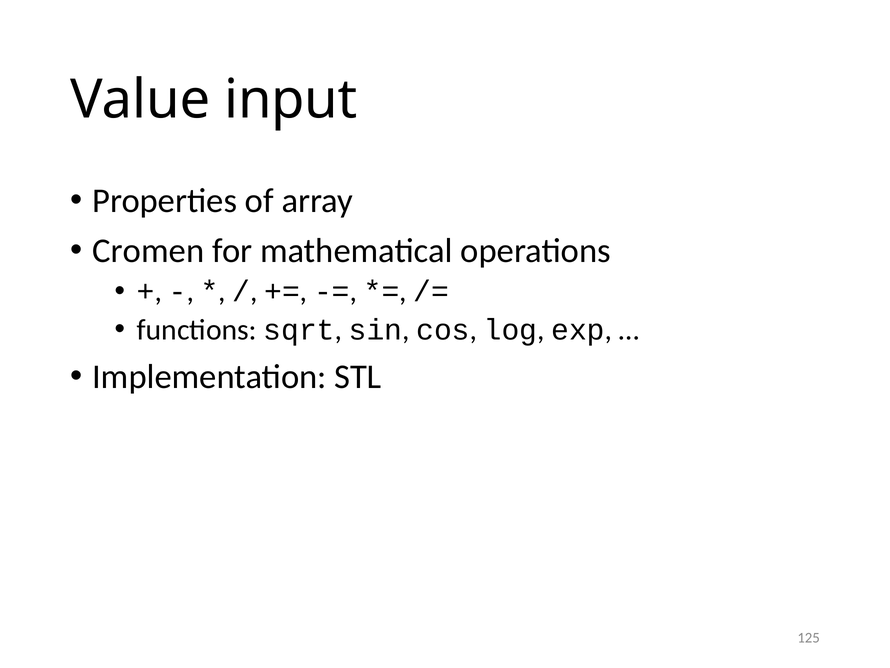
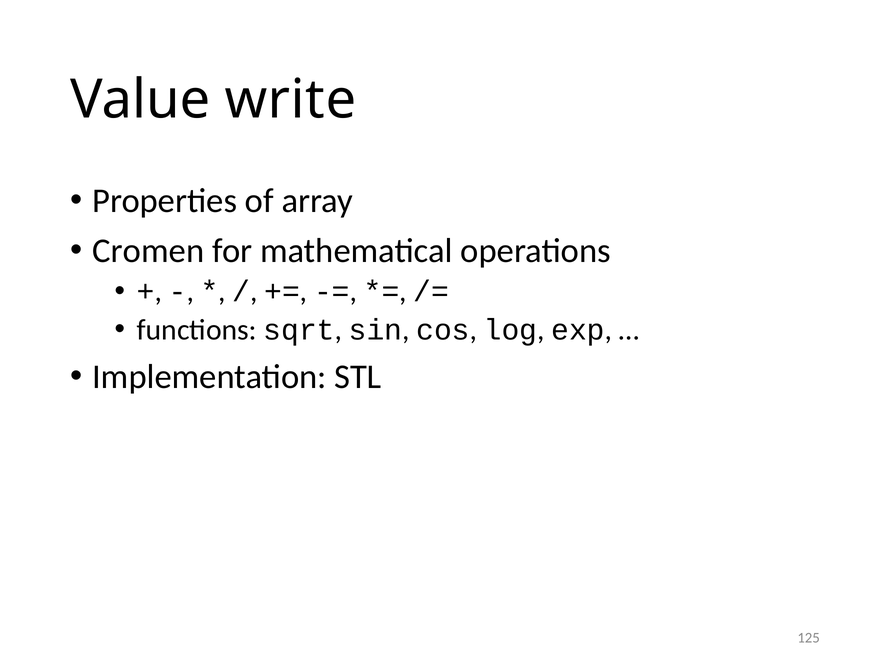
input: input -> write (290, 100)
